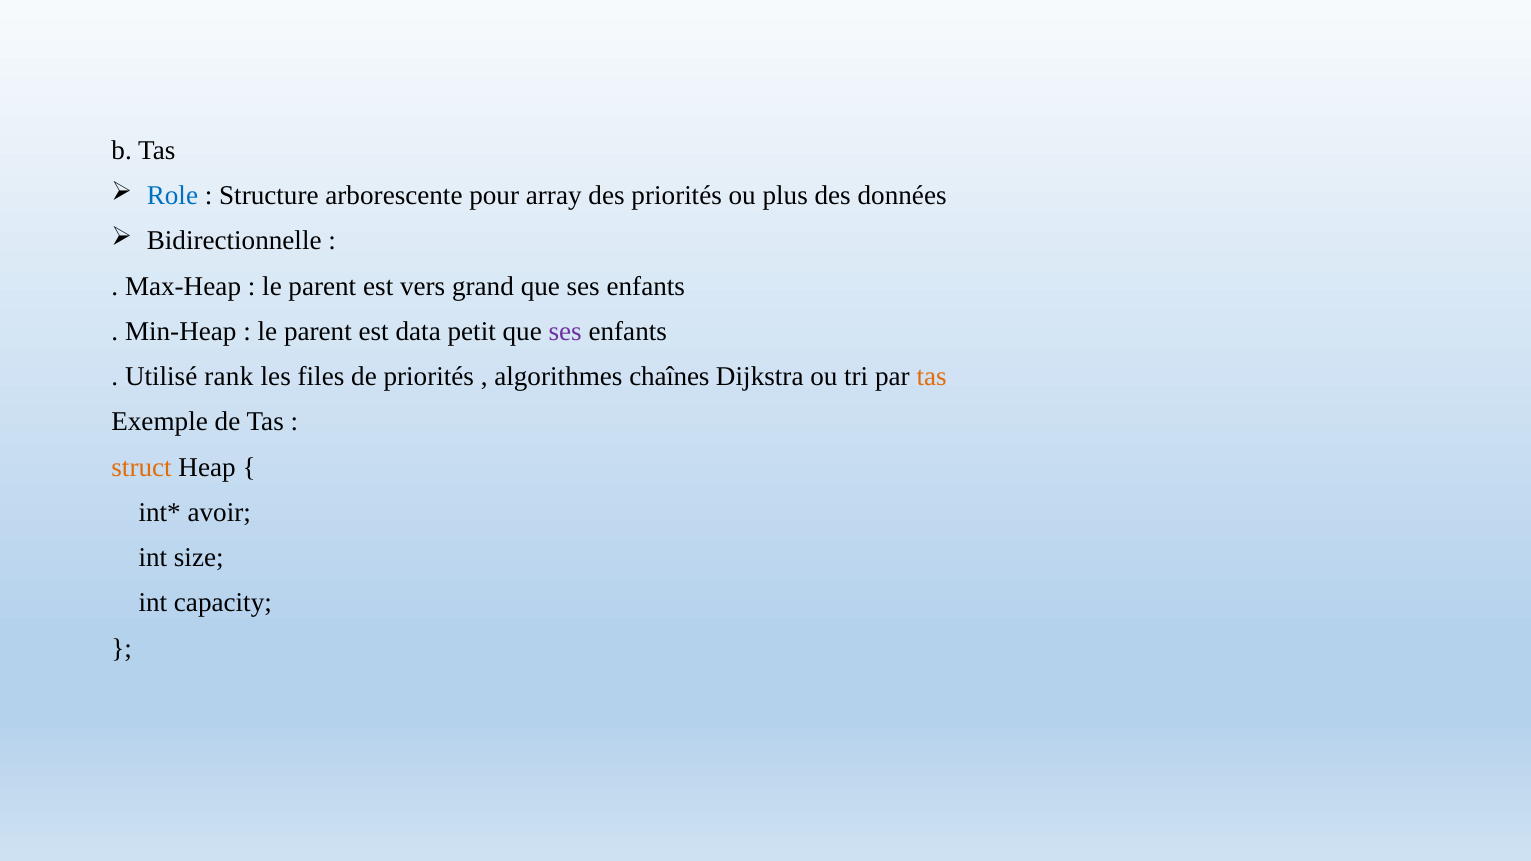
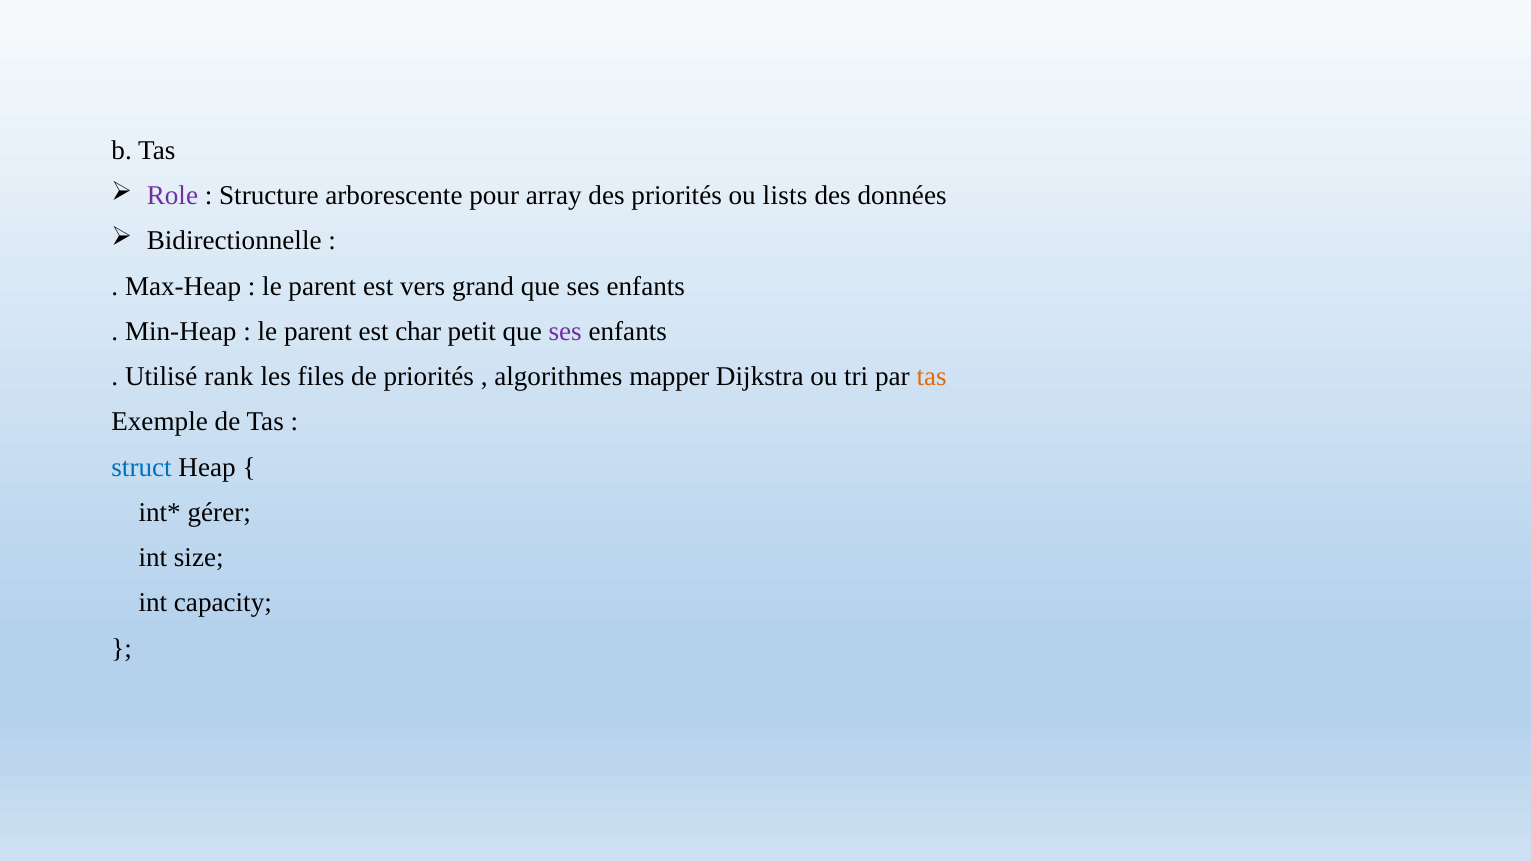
Role colour: blue -> purple (172, 196)
plus: plus -> lists (785, 196)
data: data -> char (418, 332)
chaînes: chaînes -> mapper (669, 377)
struct colour: orange -> blue (142, 467)
avoir: avoir -> gérer (219, 513)
